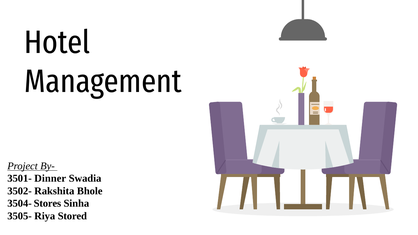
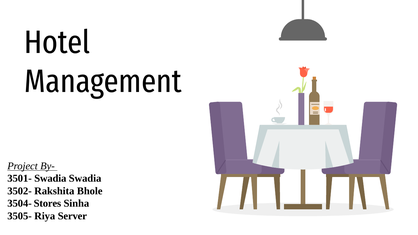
3501- Dinner: Dinner -> Swadia (50, 179)
Stored: Stored -> Server (72, 216)
